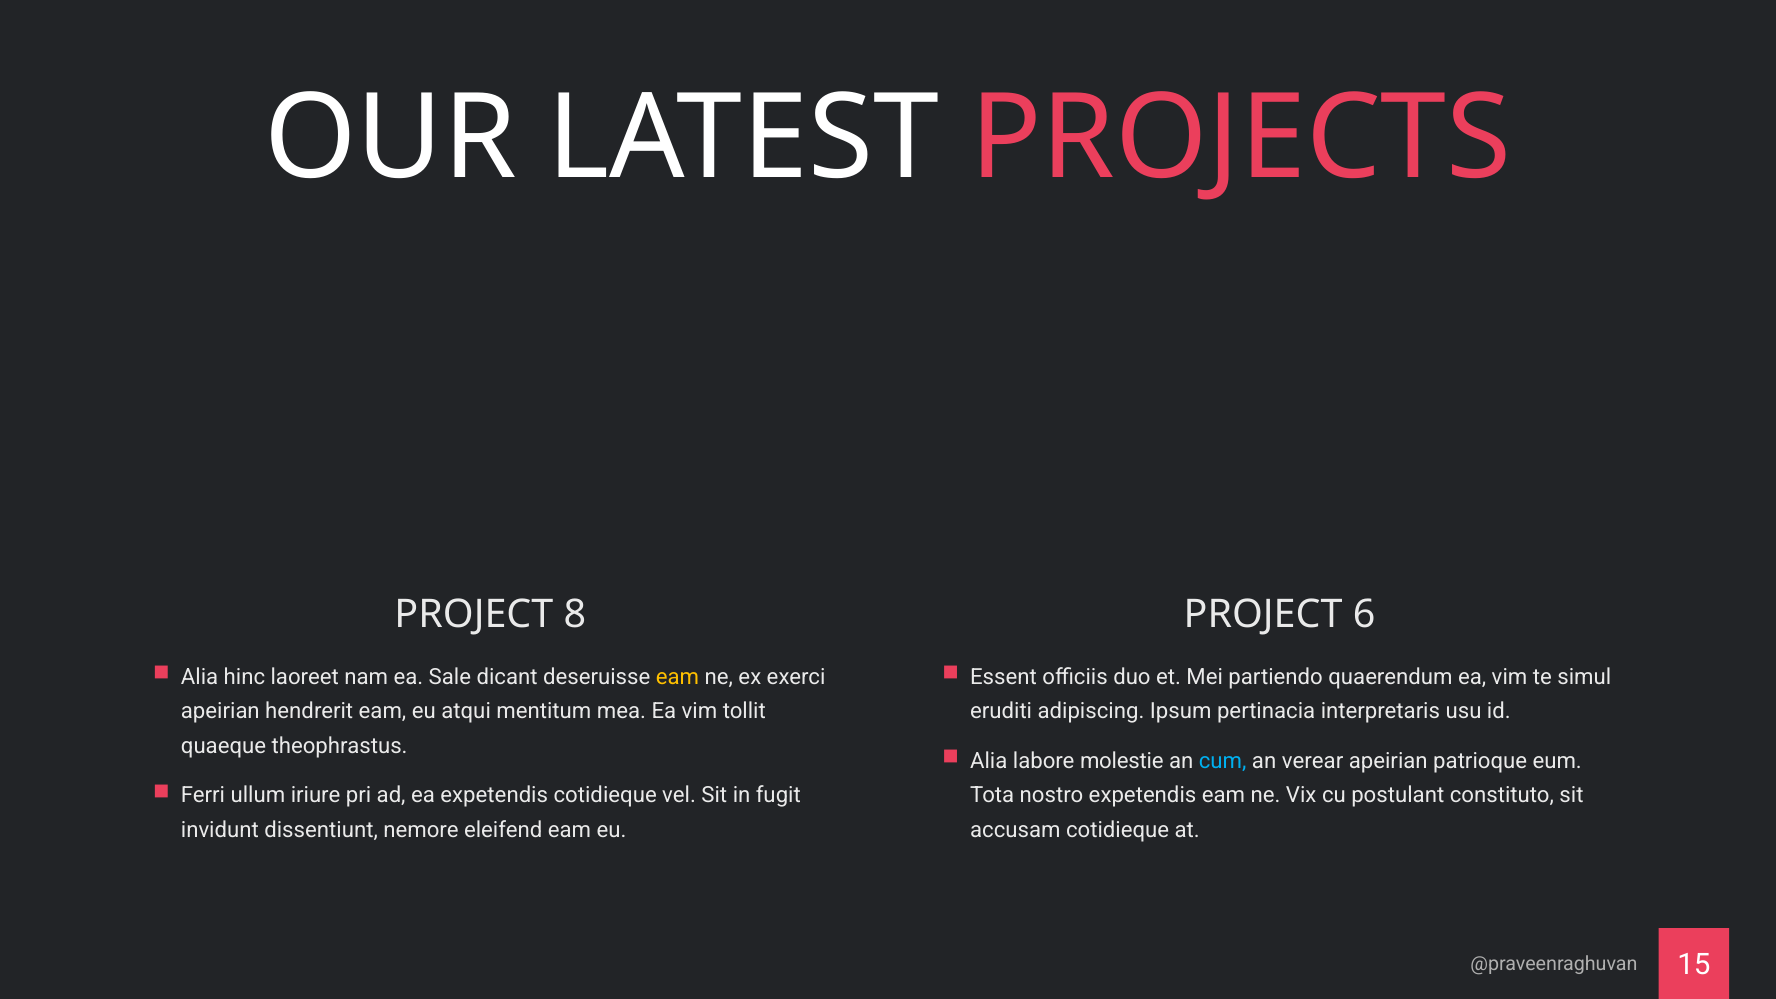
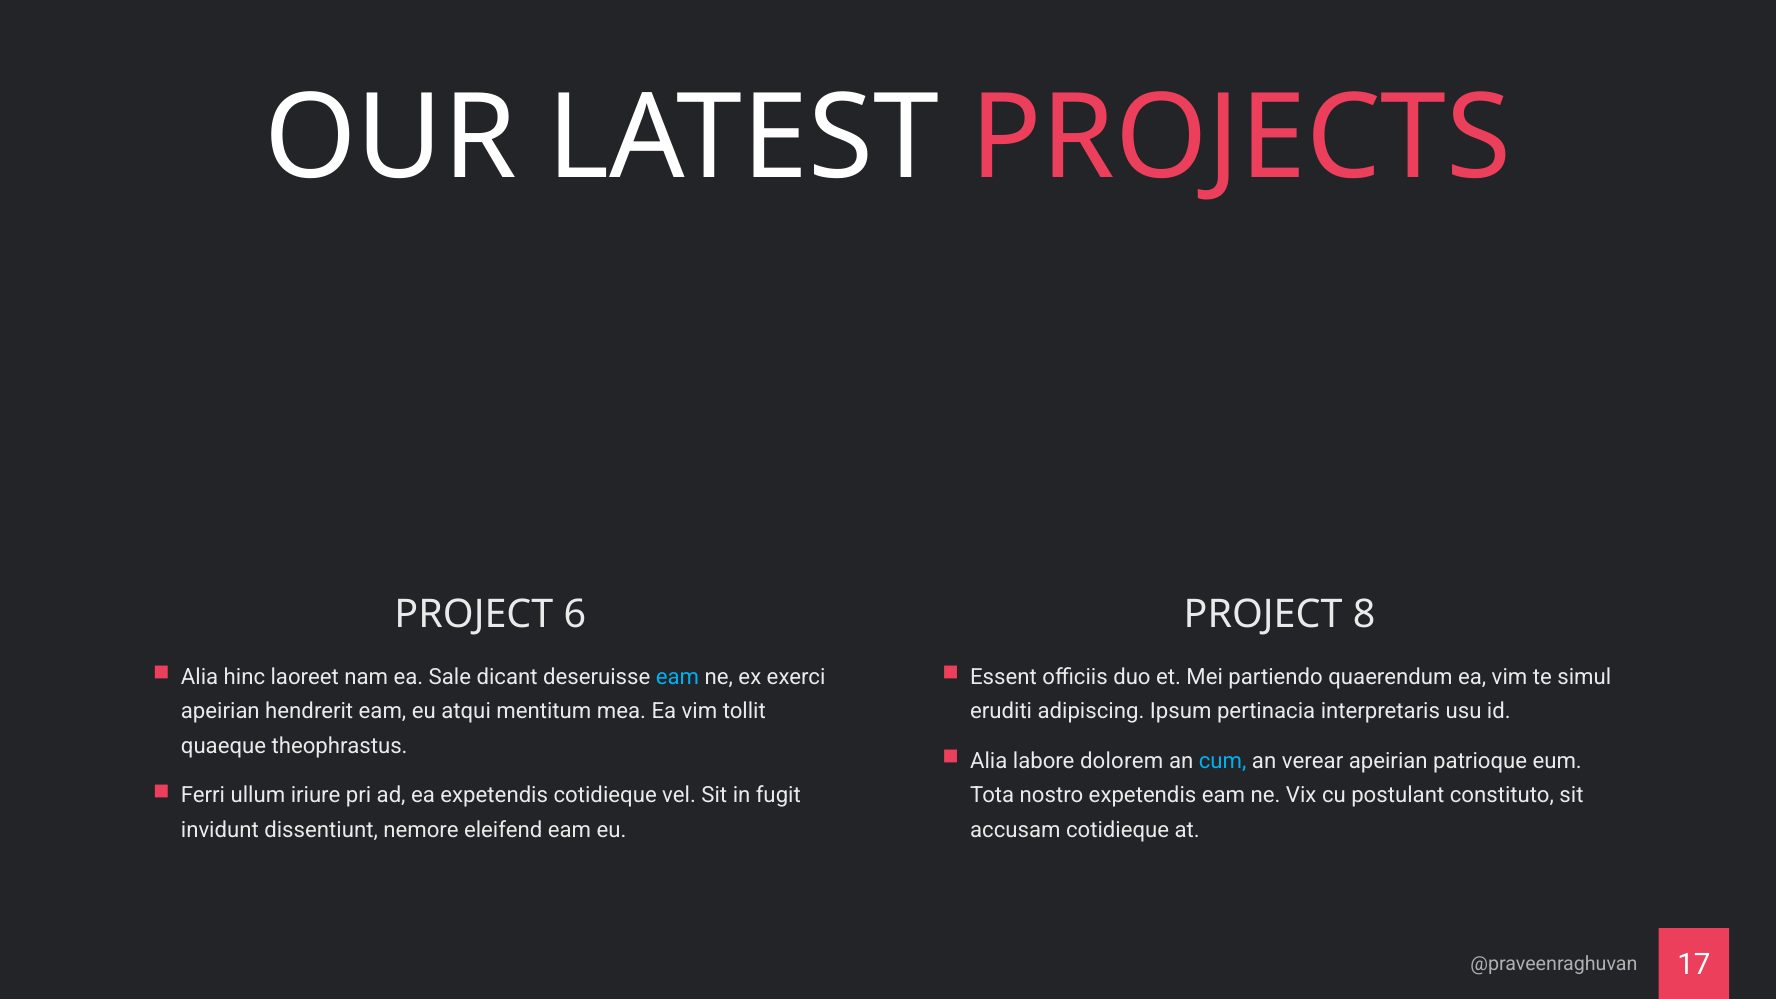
8: 8 -> 6 (575, 615)
6: 6 -> 8 (1364, 615)
eam colour: yellow -> light blue (677, 677)
molestie: molestie -> dolorem (1122, 761)
15: 15 -> 17 (1694, 964)
